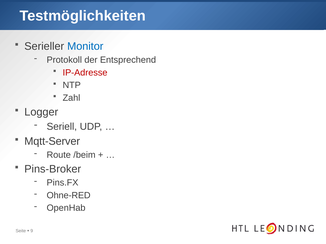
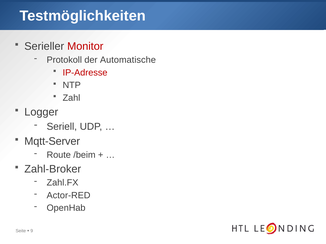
Monitor colour: blue -> red (85, 46)
Entsprechend: Entsprechend -> Automatische (128, 60)
Pins-Broker: Pins-Broker -> Zahl-Broker (53, 169)
Pins.FX: Pins.FX -> Zahl.FX (63, 183)
Ohne-RED: Ohne-RED -> Actor-RED (69, 196)
